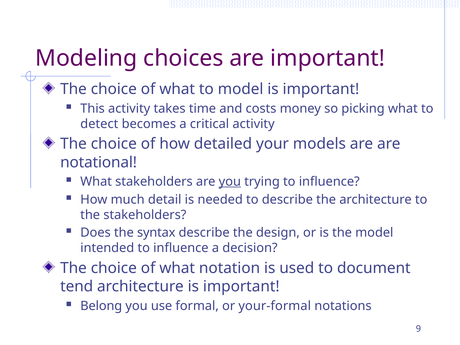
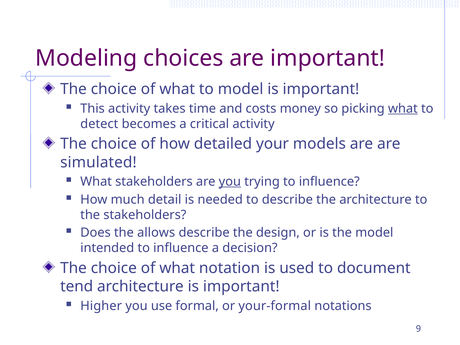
what underline: none -> present (403, 108)
notational: notational -> simulated (98, 162)
syntax: syntax -> allows (156, 233)
Belong: Belong -> Higher (101, 306)
